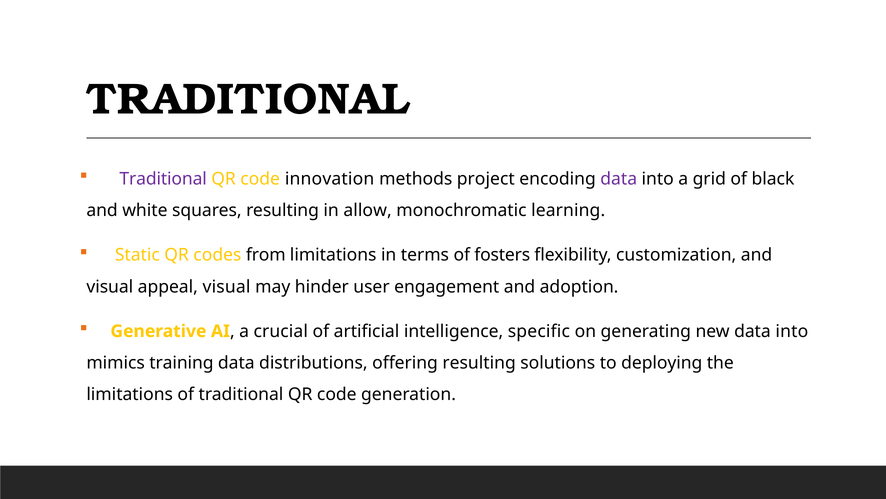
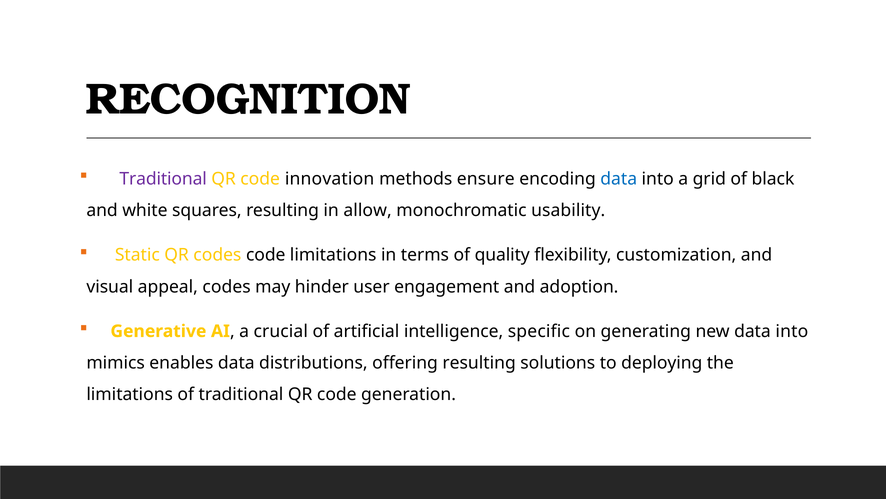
TRADITIONAL: TRADITIONAL -> RECOGNITION (248, 99)
project: project -> ensure (486, 179)
data colour: purple -> blue (619, 179)
learning: learning -> usability (568, 210)
codes from: from -> code (266, 255)
fosters: fosters -> quality (502, 255)
appeal visual: visual -> codes (227, 286)
training: training -> enables (181, 362)
